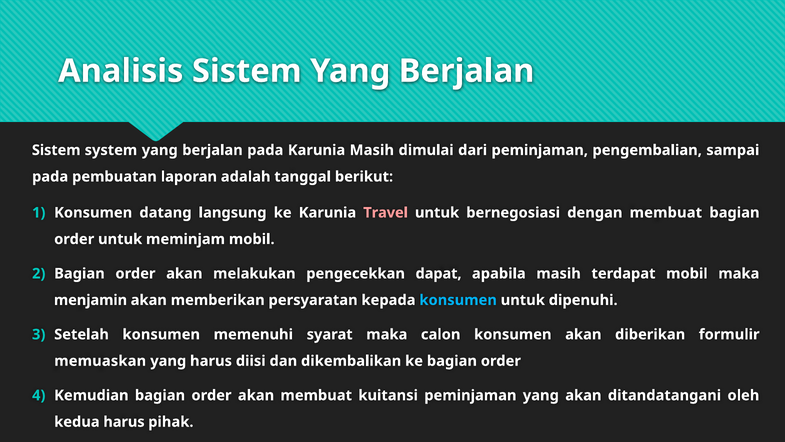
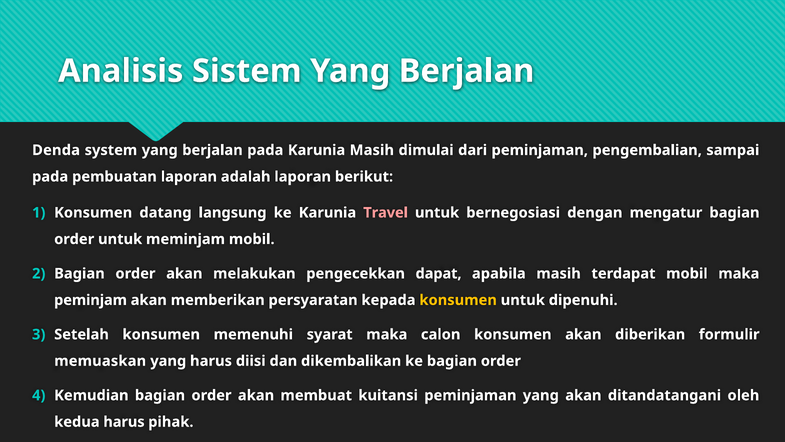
Sistem: Sistem -> Denda (56, 150)
adalah tanggal: tanggal -> laporan (303, 176)
dengan membuat: membuat -> mengatur (666, 212)
menjamin: menjamin -> peminjam (91, 300)
konsumen colour: light blue -> yellow (458, 300)
